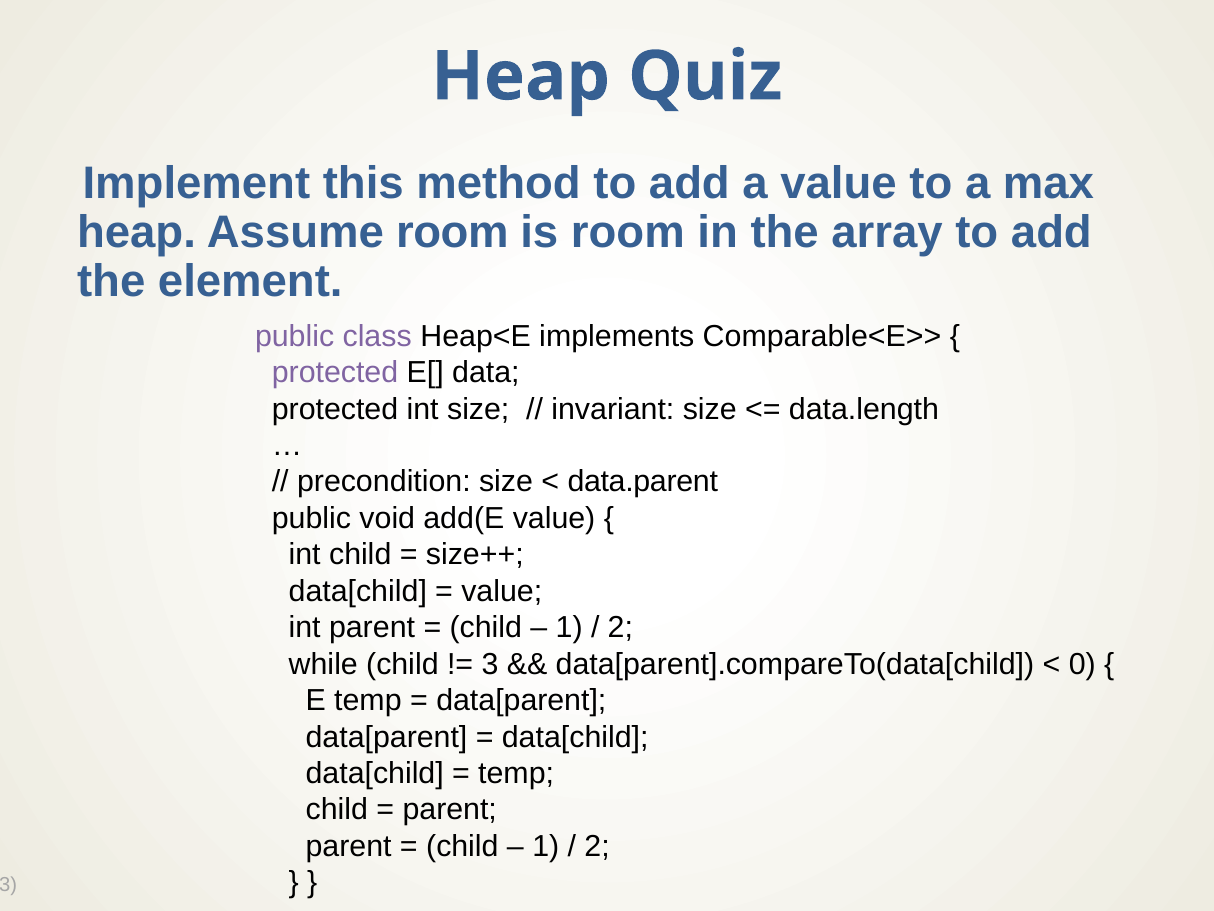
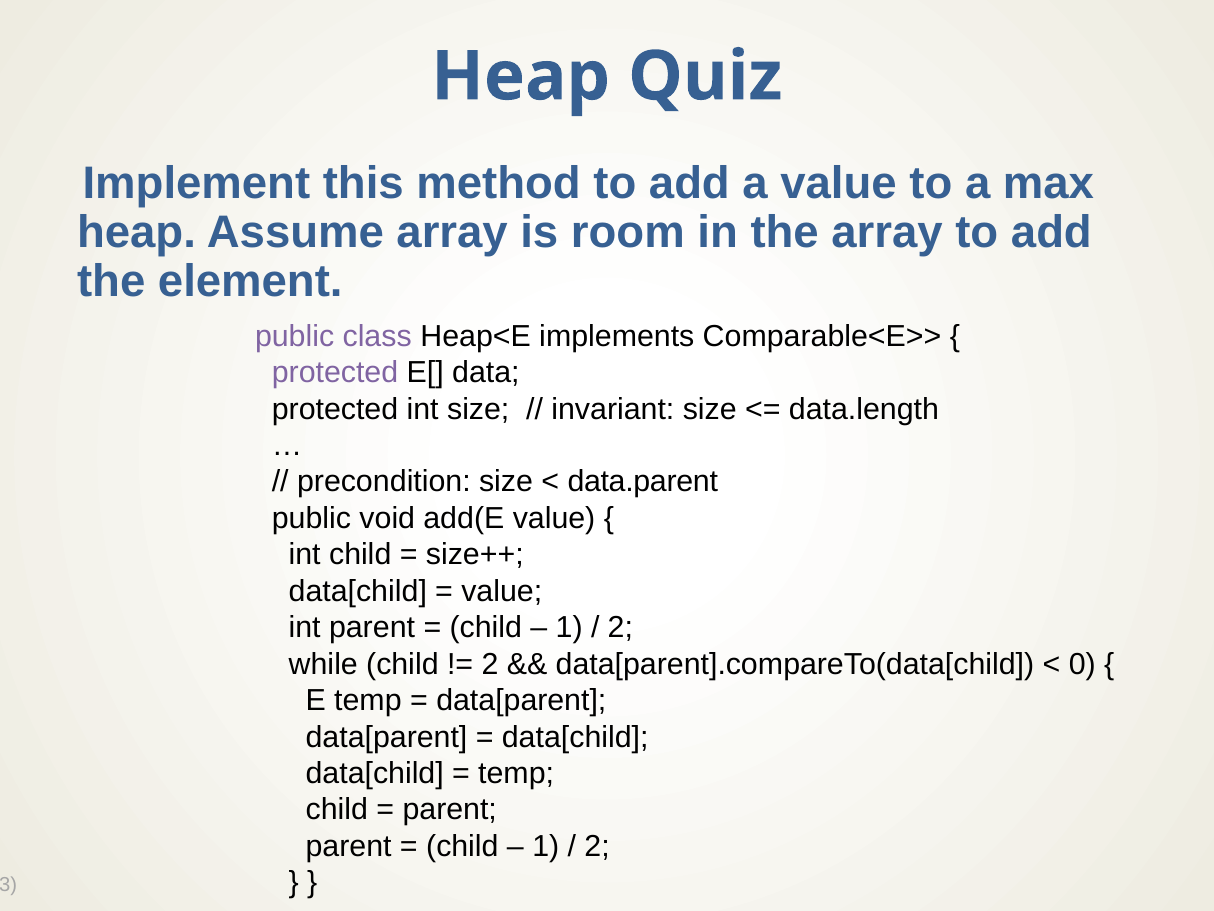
Assume room: room -> array (452, 232)
3: 3 -> 2 (490, 664)
